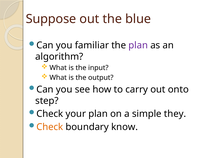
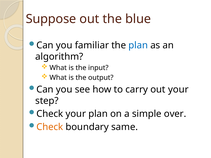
plan colour: purple -> blue (138, 45)
out onto: onto -> your (178, 90)
they: they -> over (175, 114)
know: know -> same (125, 127)
